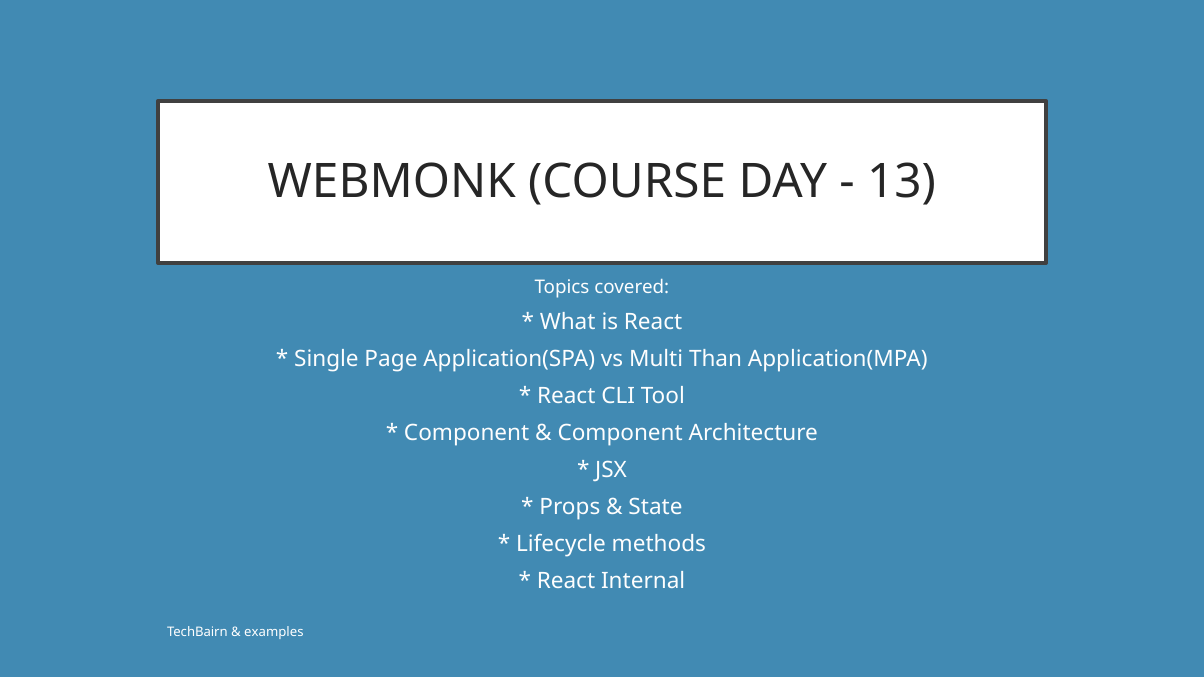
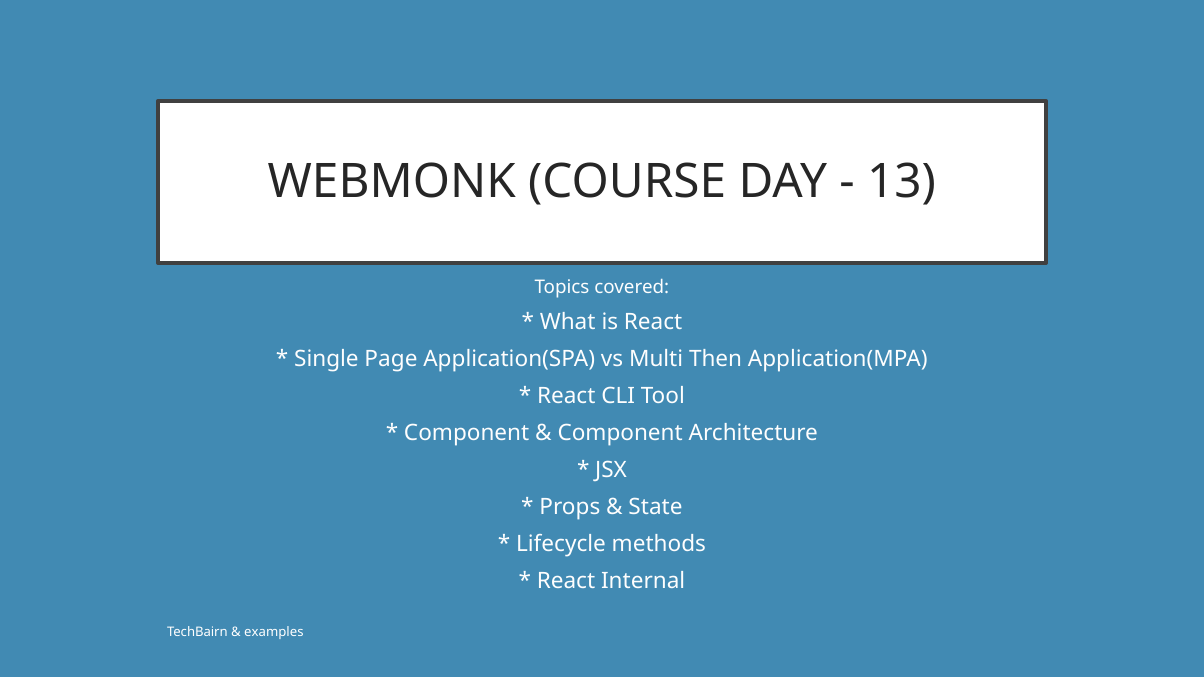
Than: Than -> Then (716, 359)
